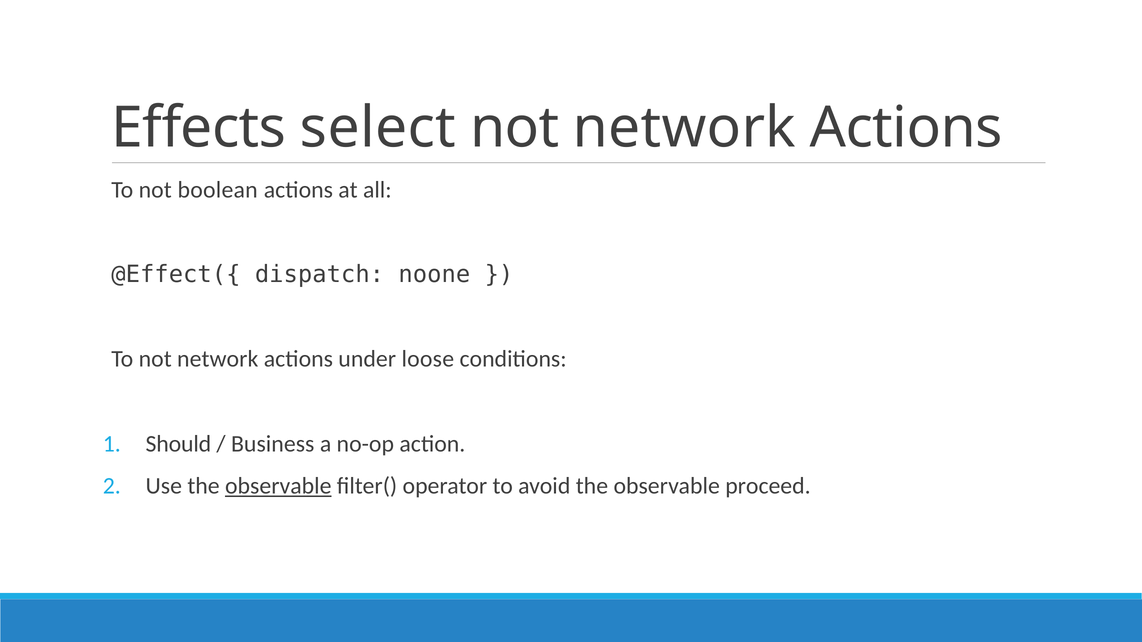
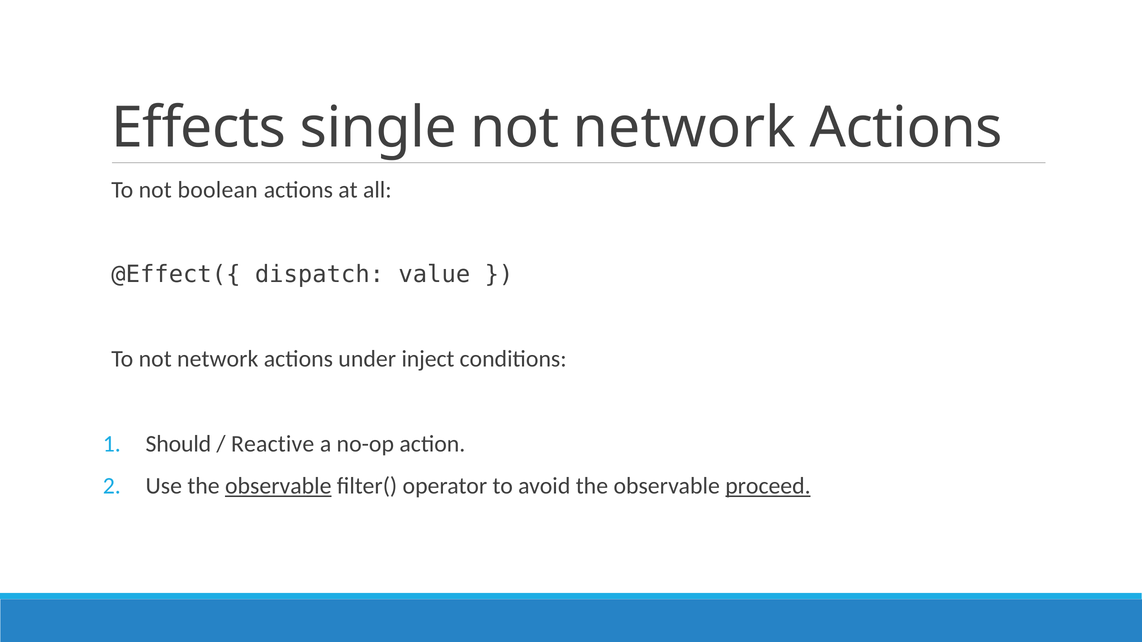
select: select -> single (378, 128)
noone: noone -> value (434, 275)
loose: loose -> inject (428, 359)
Business: Business -> Reactive (273, 444)
proceed underline: none -> present (768, 486)
